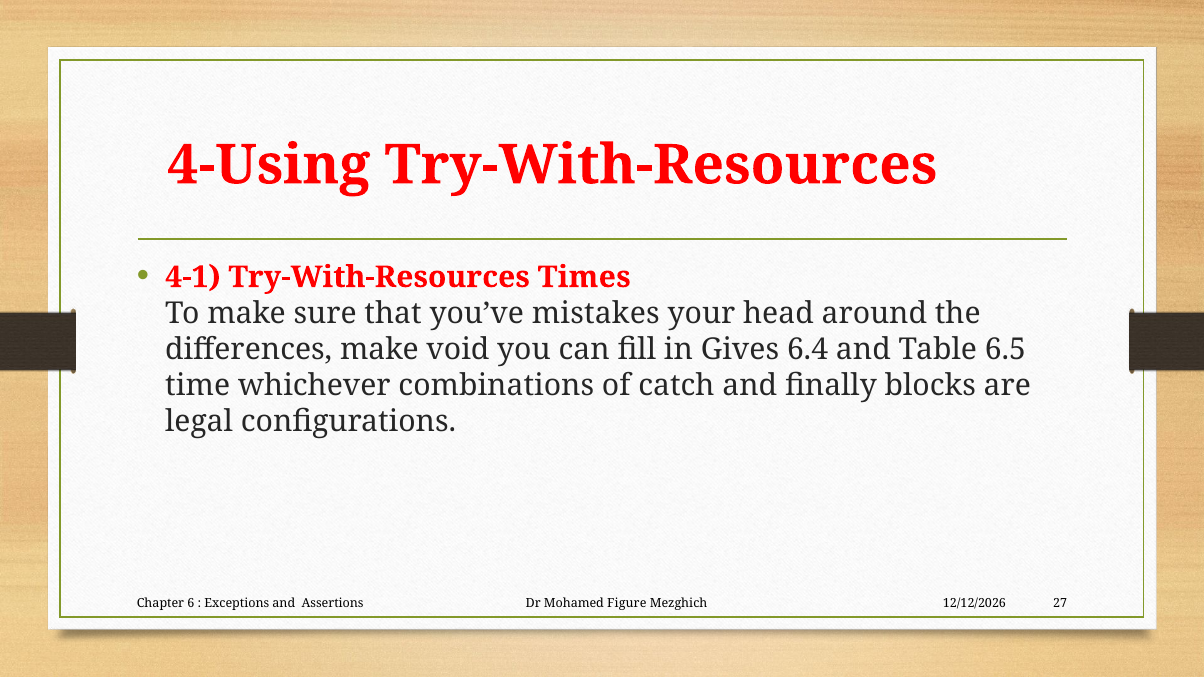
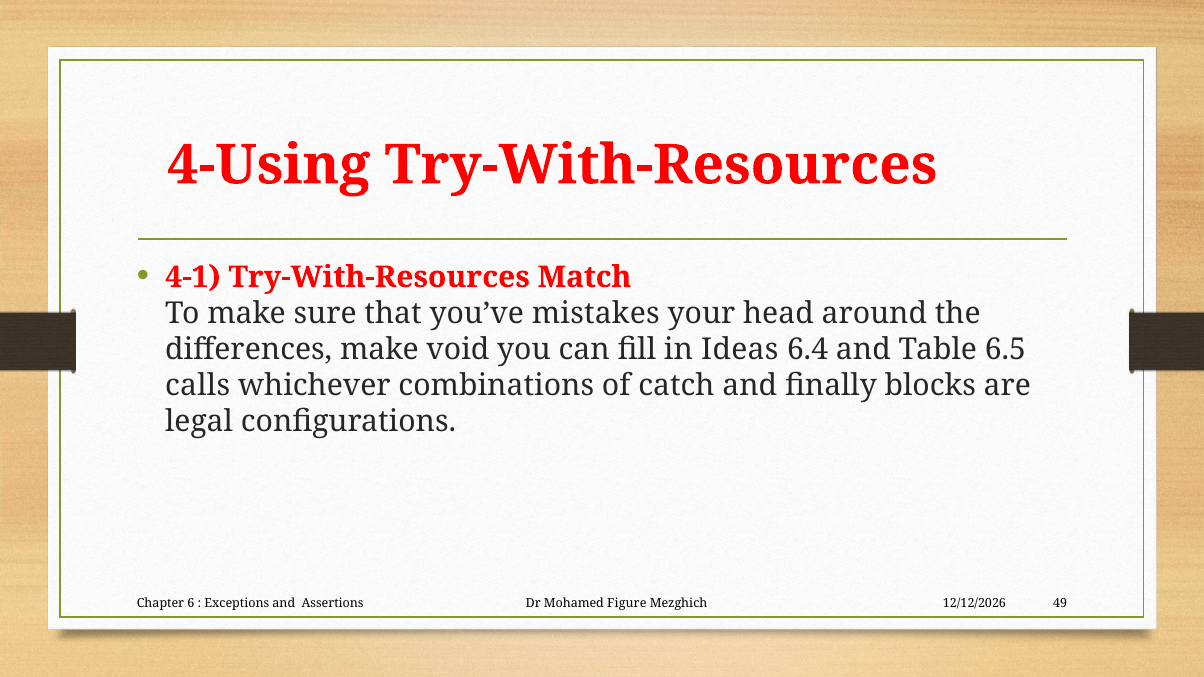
Times: Times -> Match (585, 277)
Gives: Gives -> Ideas (740, 349)
time: time -> calls (198, 386)
27: 27 -> 49 (1060, 603)
